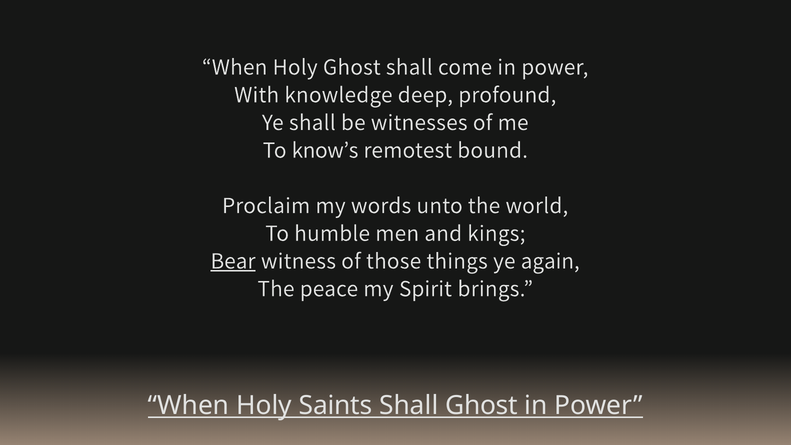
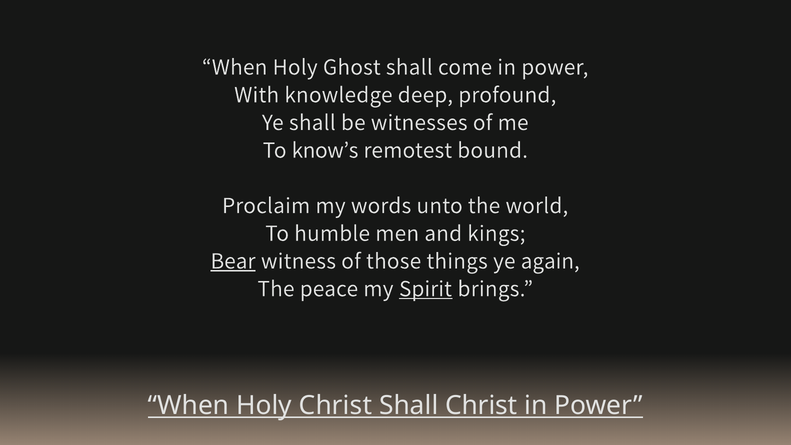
Spirit underline: none -> present (425, 289)
Holy Saints: Saints -> Christ (335, 405)
Shall Ghost: Ghost -> Christ (481, 405)
